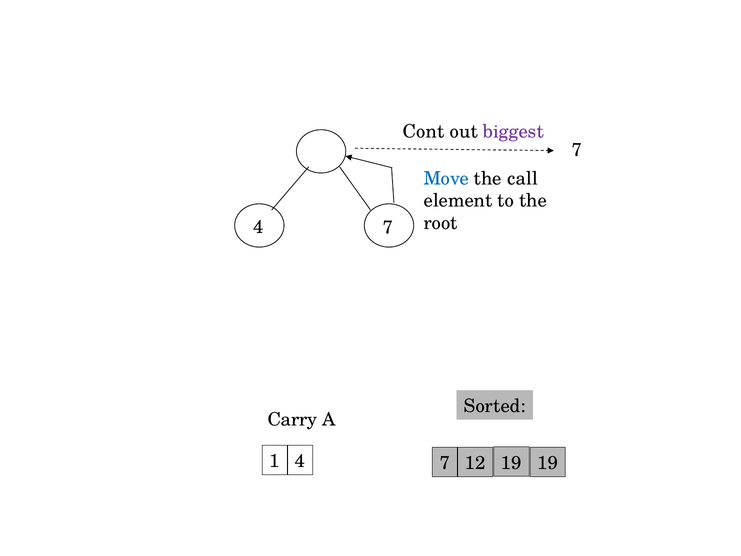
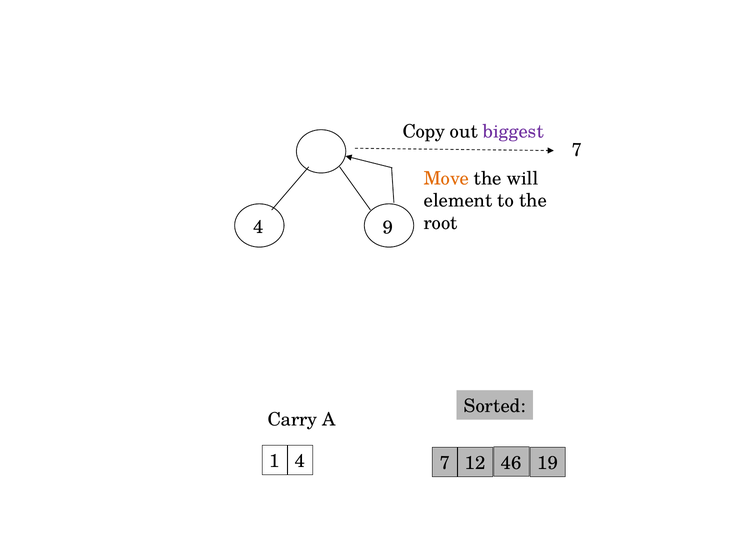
Cont: Cont -> Copy (424, 132)
Move colour: blue -> orange (446, 178)
call: call -> will (523, 178)
7: 7 -> 9 (388, 227)
12 19: 19 -> 46 (511, 463)
